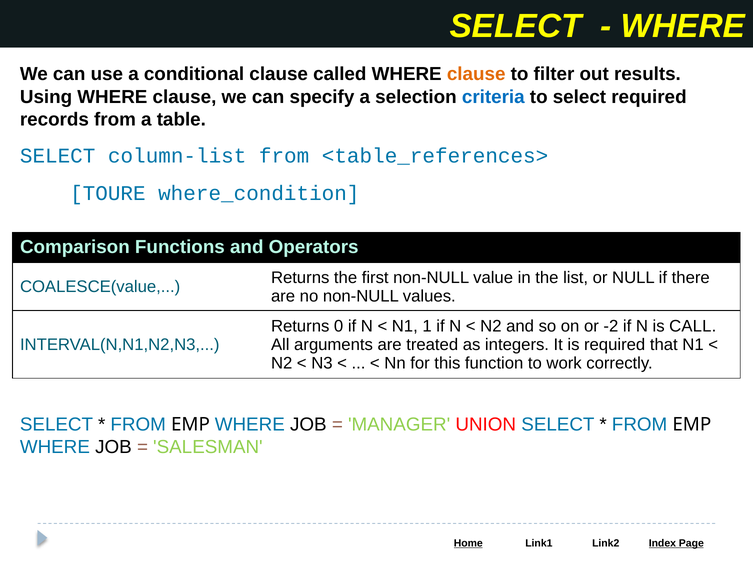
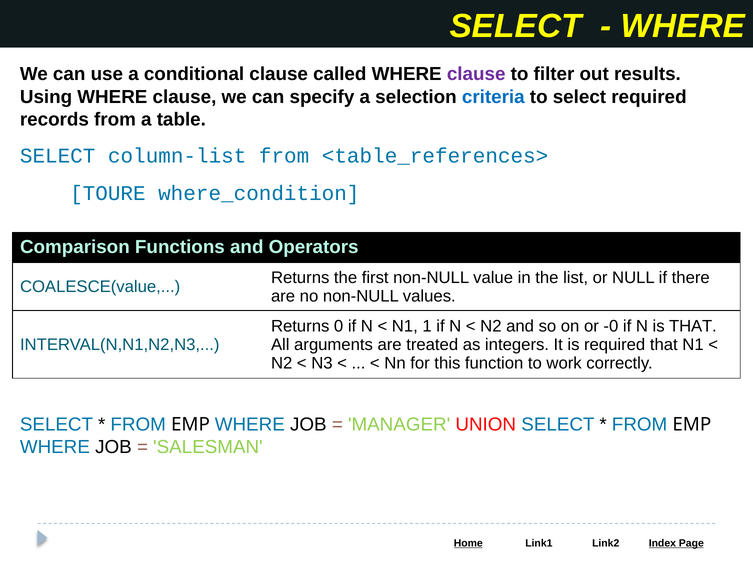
clause colour: orange -> purple (476, 74)
-2: -2 -> -0 (611, 326)
is CALL: CALL -> THAT (693, 326)
